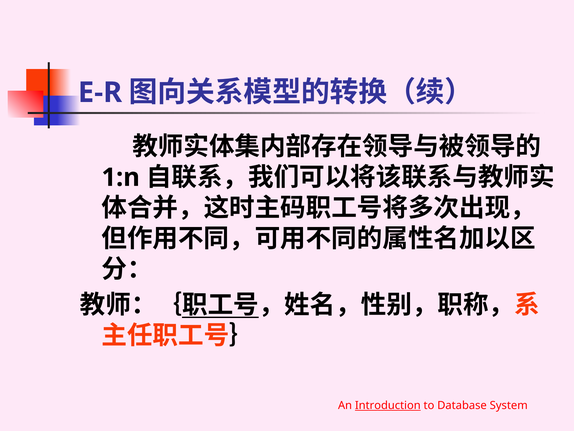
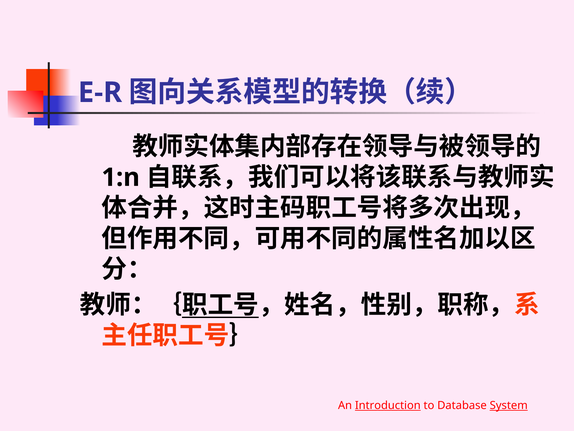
System underline: none -> present (509, 405)
